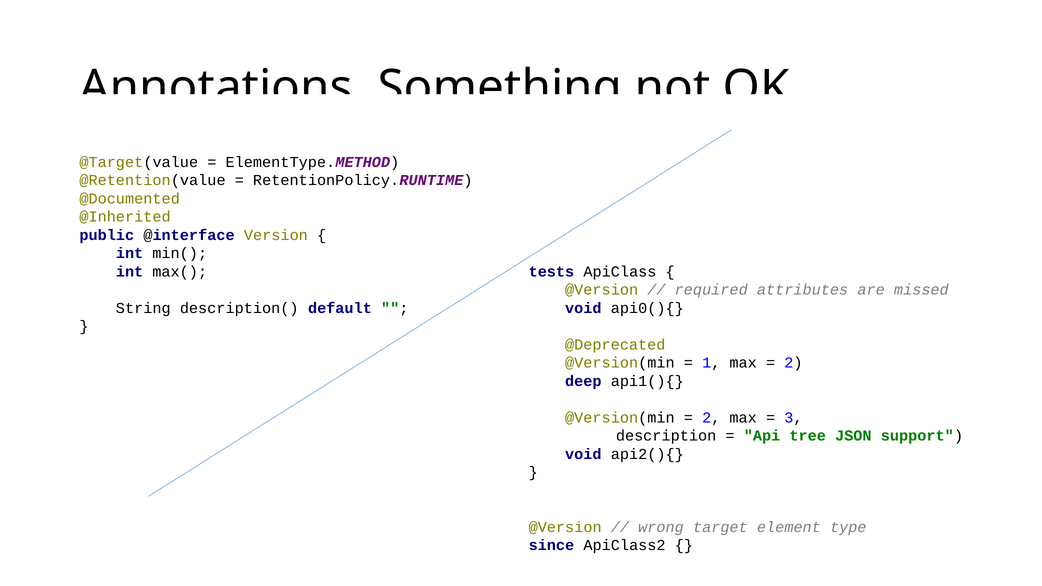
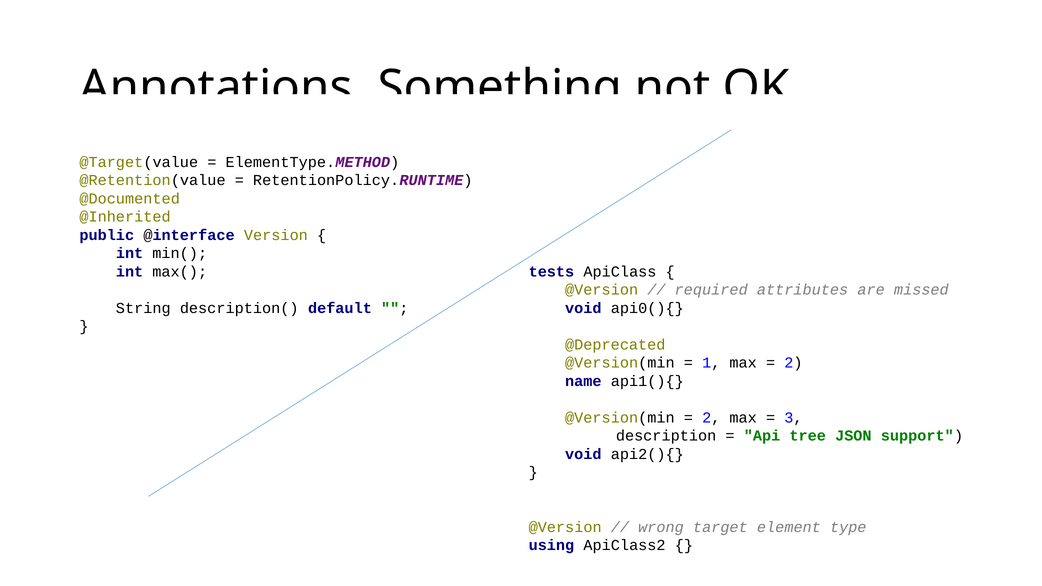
deep: deep -> name (583, 381)
since: since -> using (551, 545)
